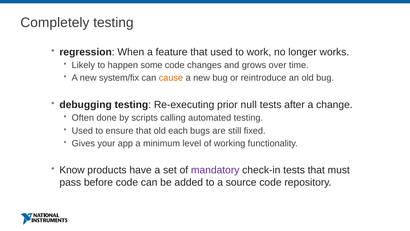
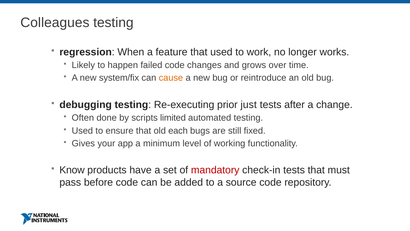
Completely: Completely -> Colleagues (55, 22)
some: some -> failed (151, 65)
null: null -> just (249, 105)
calling: calling -> limited (173, 118)
mandatory colour: purple -> red (215, 170)
